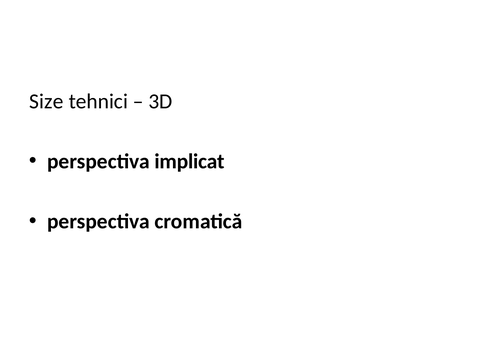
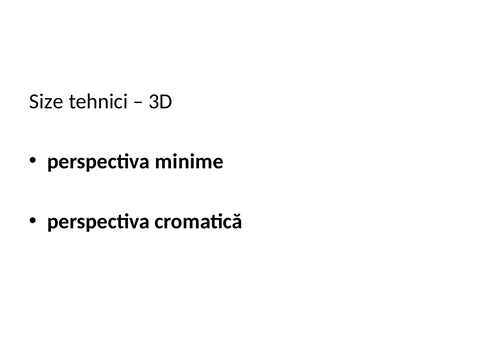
implicat: implicat -> minime (189, 161)
